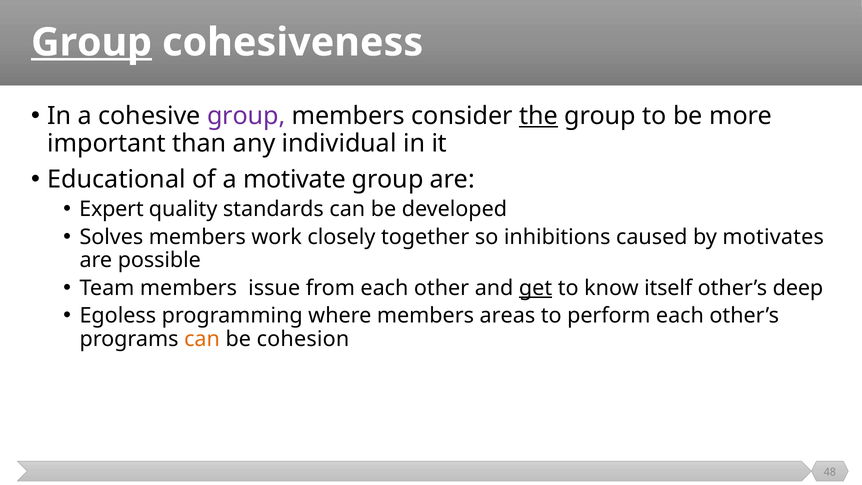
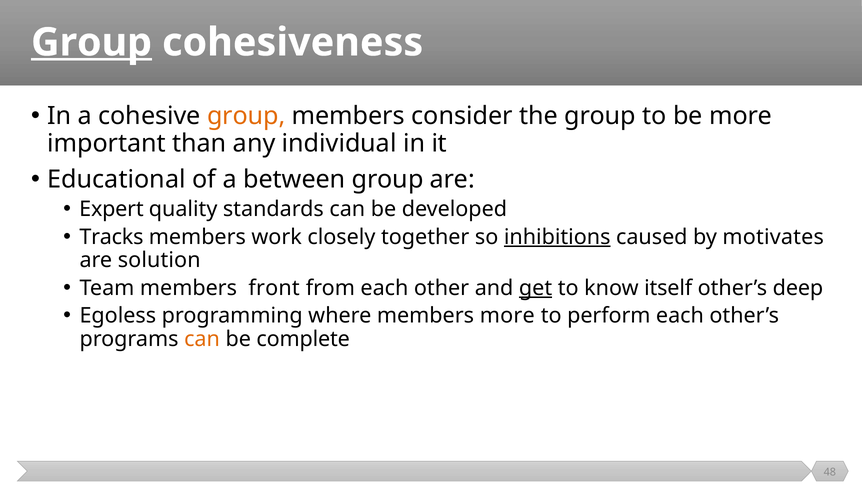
group colour: purple -> orange (246, 116)
the underline: present -> none (538, 116)
motivate: motivate -> between (294, 179)
Solves: Solves -> Tracks (111, 237)
inhibitions underline: none -> present (557, 237)
possible: possible -> solution (159, 260)
issue: issue -> front (274, 288)
members areas: areas -> more (507, 316)
cohesion: cohesion -> complete (303, 339)
